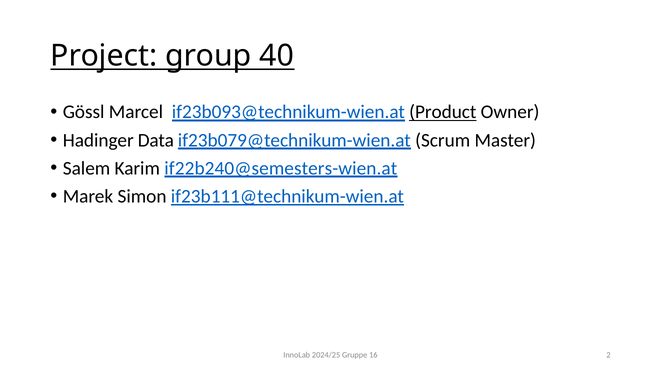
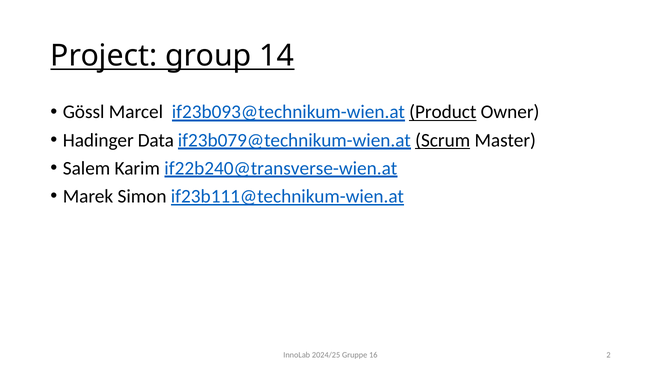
40: 40 -> 14 (277, 56)
Scrum underline: none -> present (443, 140)
if22b240@semesters-wien.at: if22b240@semesters-wien.at -> if22b240@transverse-wien.at (281, 168)
